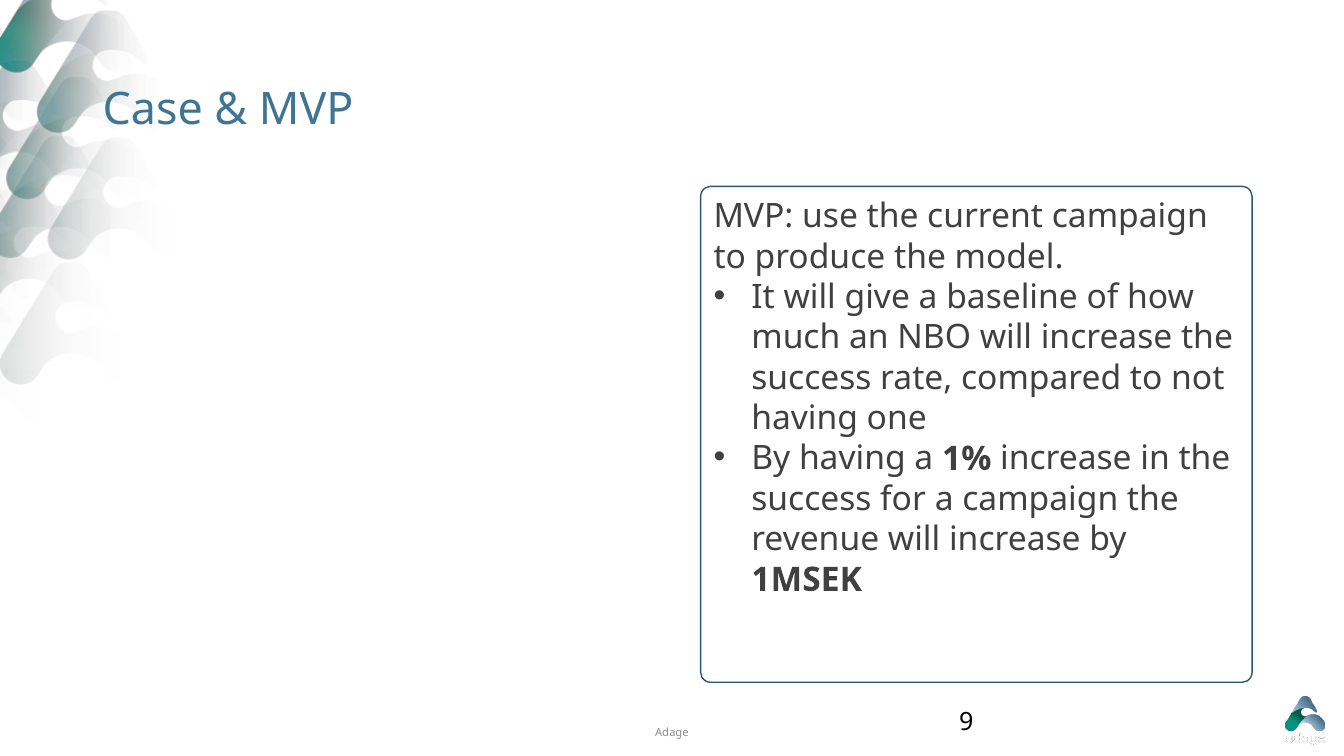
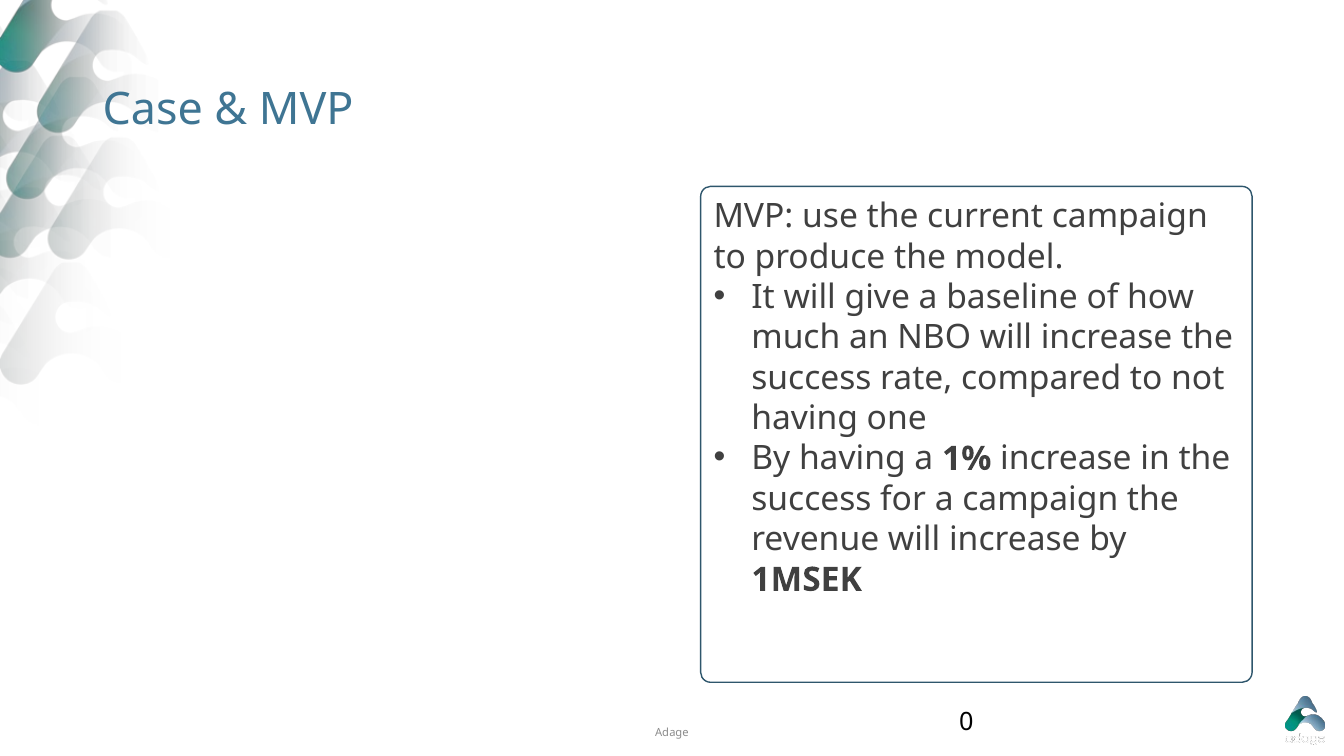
9: 9 -> 0 (966, 723)
